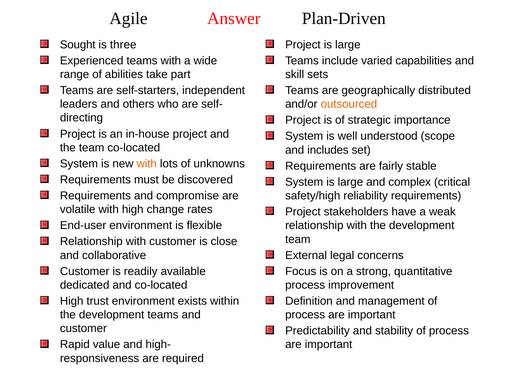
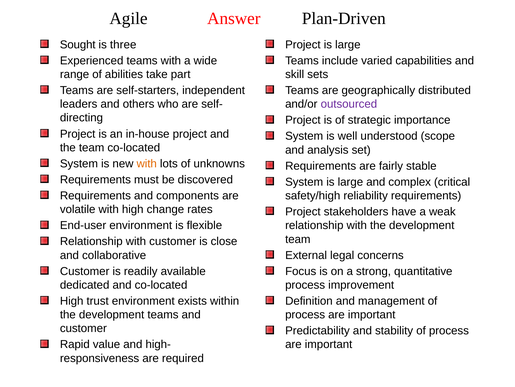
outsourced colour: orange -> purple (349, 104)
includes: includes -> analysis (328, 150)
compromise: compromise -> components (188, 195)
